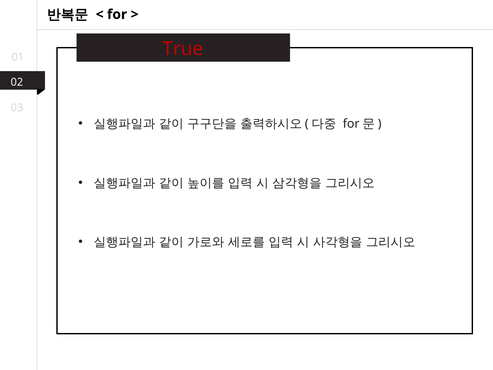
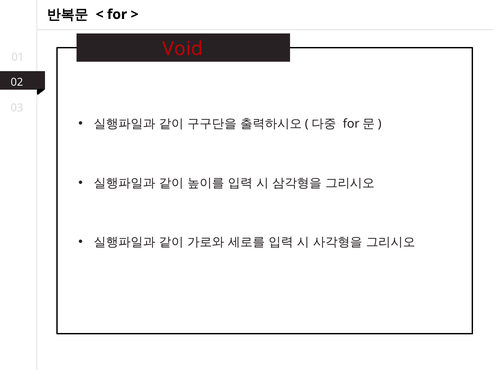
True: True -> Void (183, 49)
